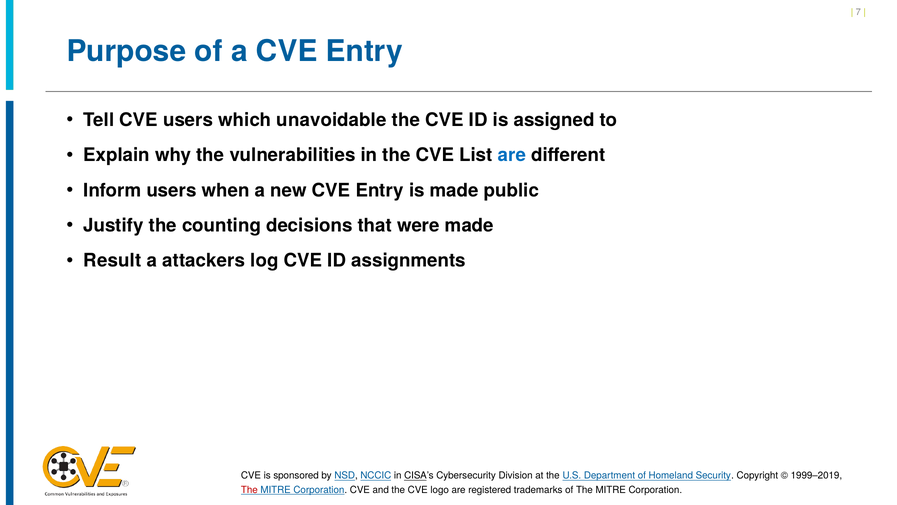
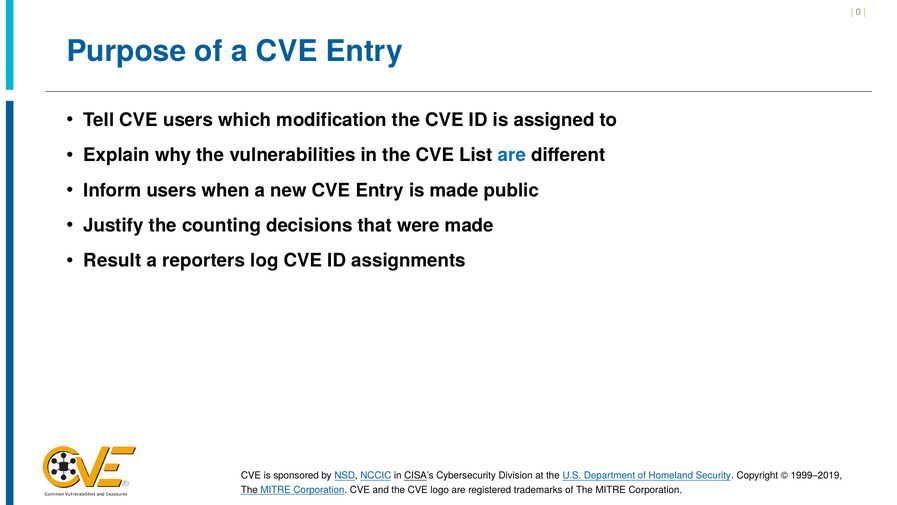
7: 7 -> 0 (858, 12)
unavoidable: unavoidable -> modification (332, 120)
attackers: attackers -> reporters (204, 260)
The colour: red -> black (249, 489)
